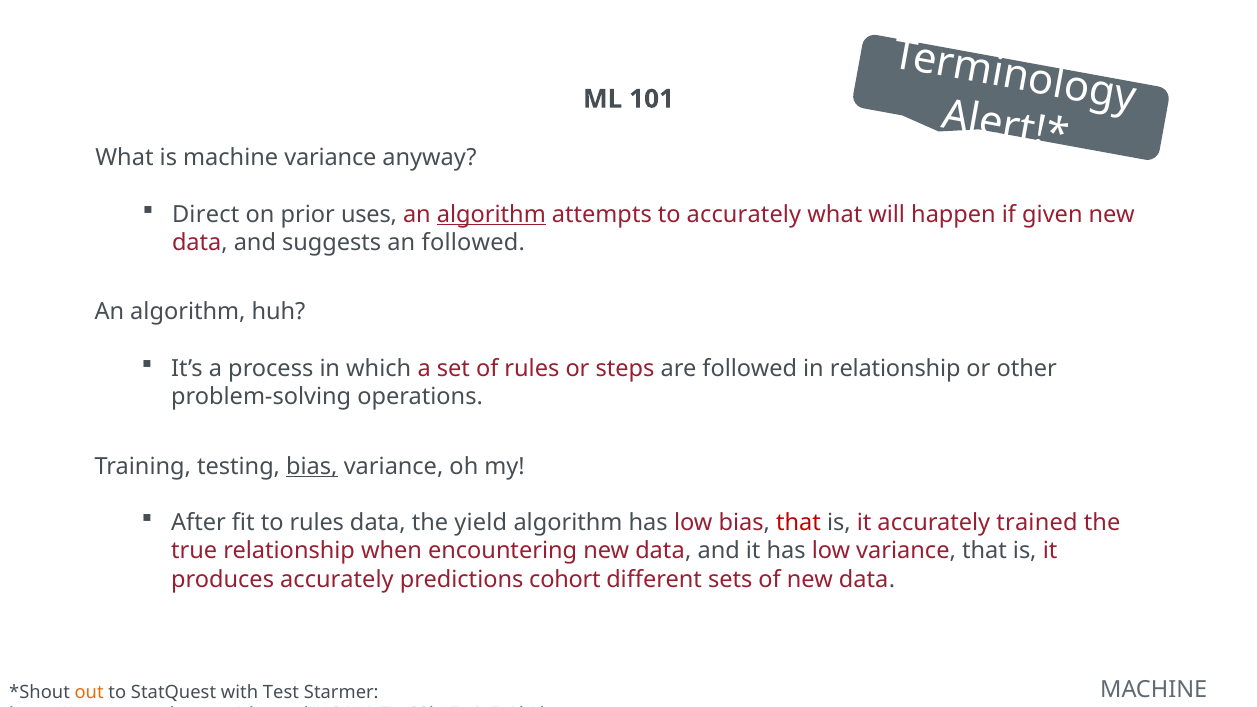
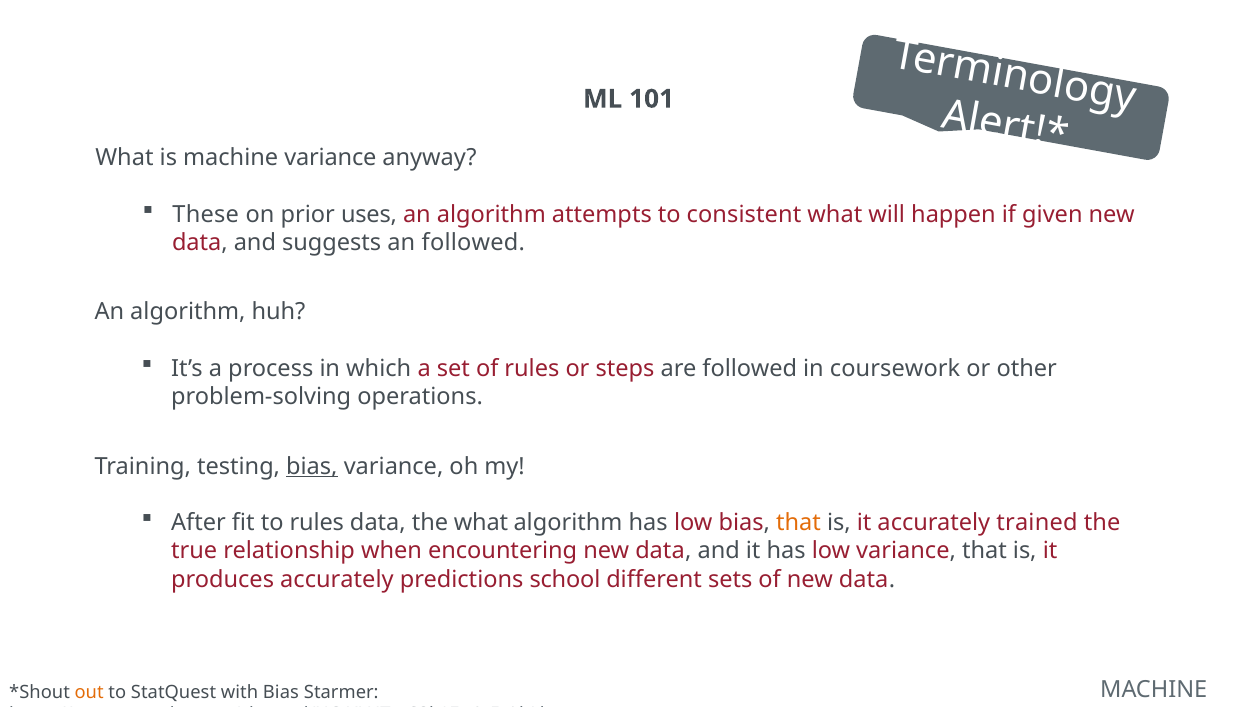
Direct: Direct -> These (206, 214)
algorithm underline: present -> none (491, 214)
to accurately: accurately -> consistent (744, 214)
in relationship: relationship -> coursework (895, 369)
the yield: yield -> what (481, 523)
that colour: red -> orange (799, 523)
cohort: cohort -> school (565, 579)
with Test: Test -> Bias (281, 692)
